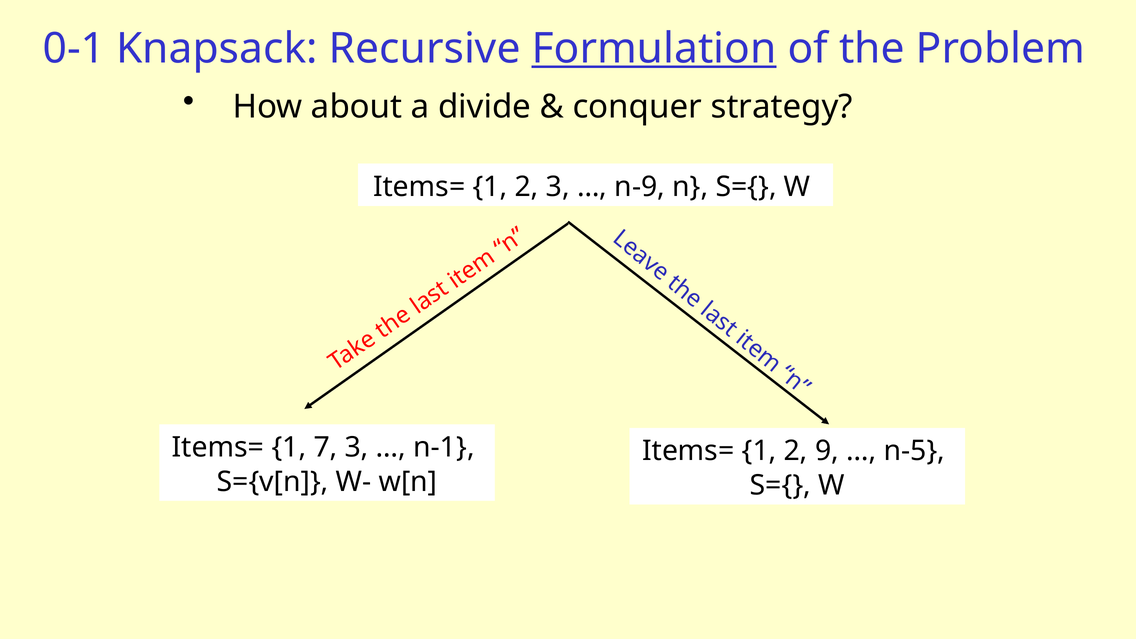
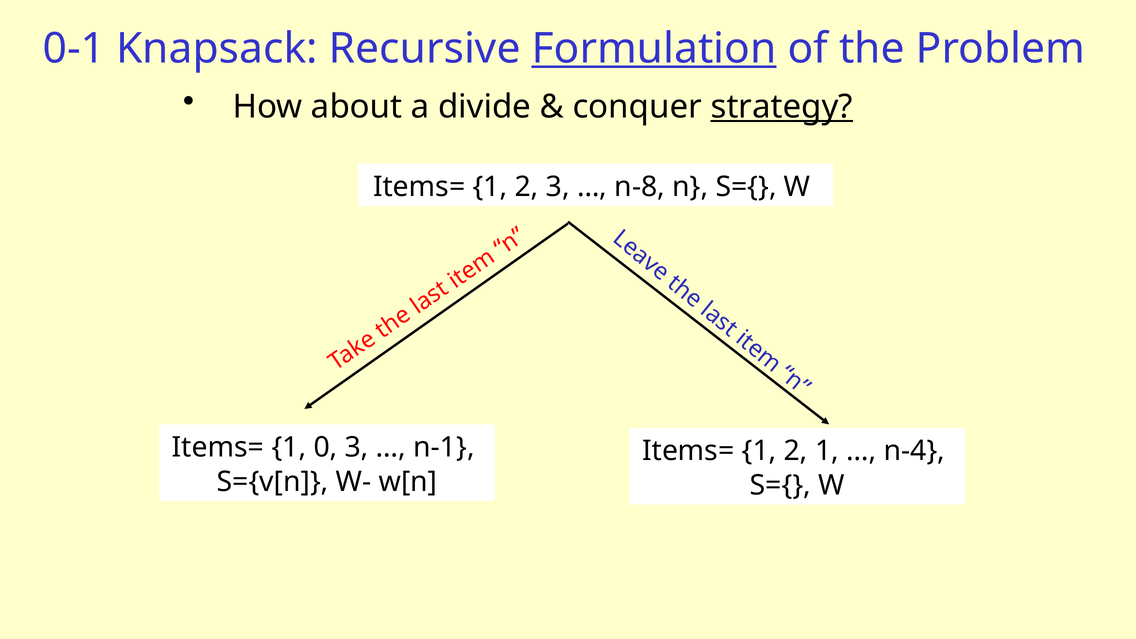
strategy underline: none -> present (782, 107)
n-9: n-9 -> n-8 (640, 187)
7: 7 -> 0 (325, 448)
2 9: 9 -> 1 (827, 451)
n-5: n-5 -> n-4 (914, 451)
